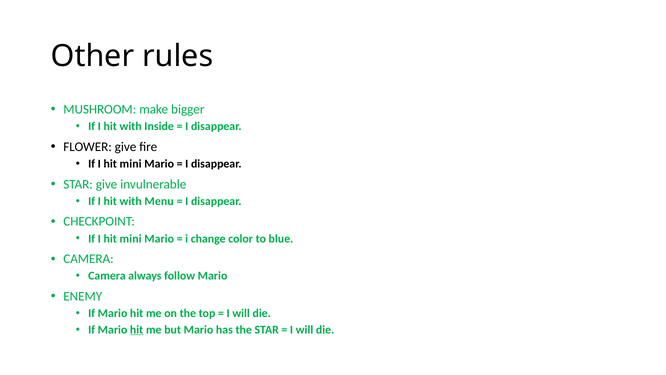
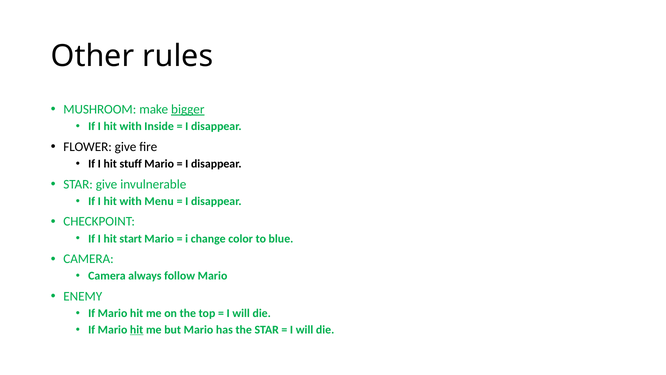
bigger underline: none -> present (188, 109)
mini: mini -> stuff (131, 164)
mini: mini -> start (131, 238)
